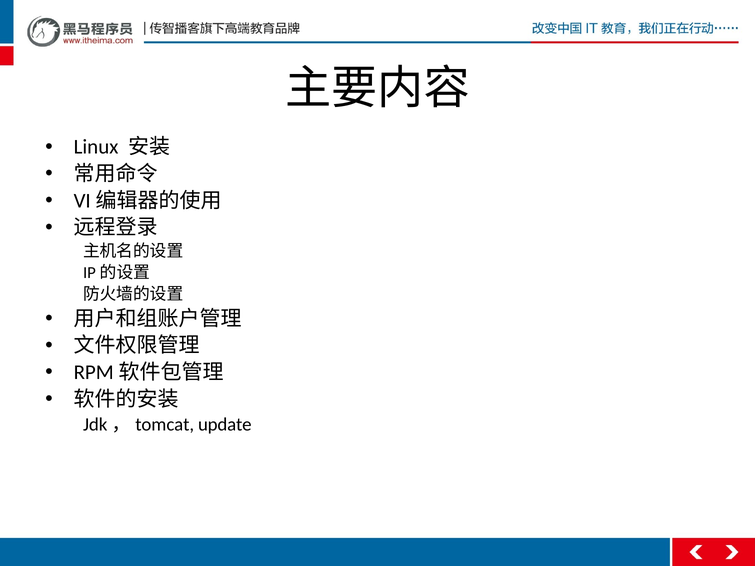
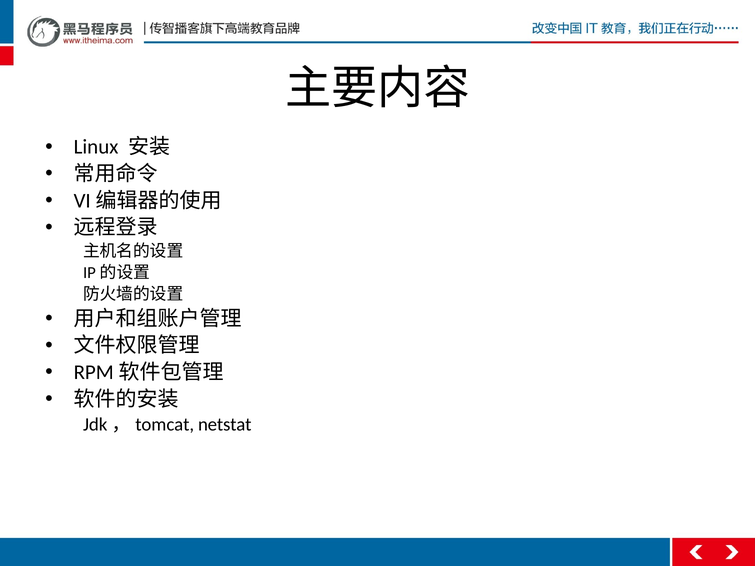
update: update -> netstat (225, 425)
